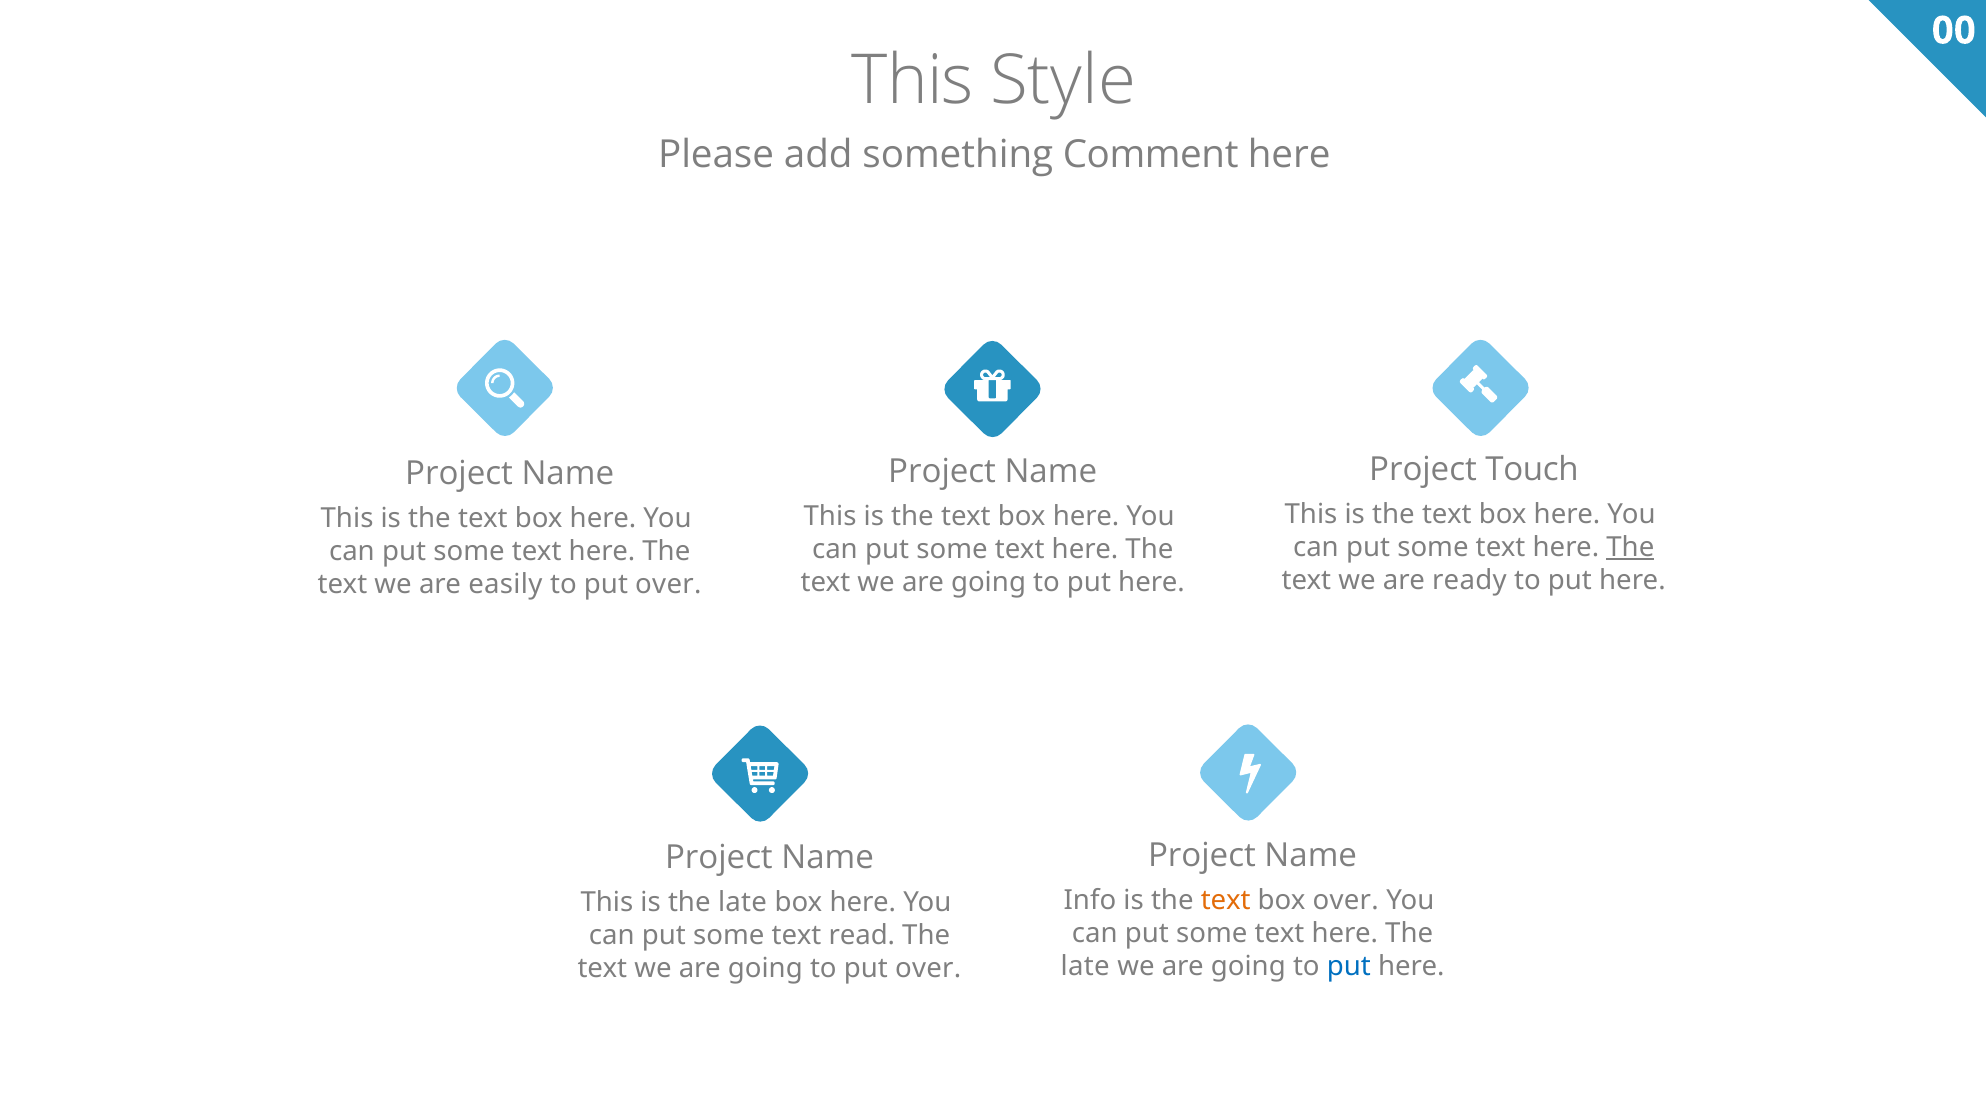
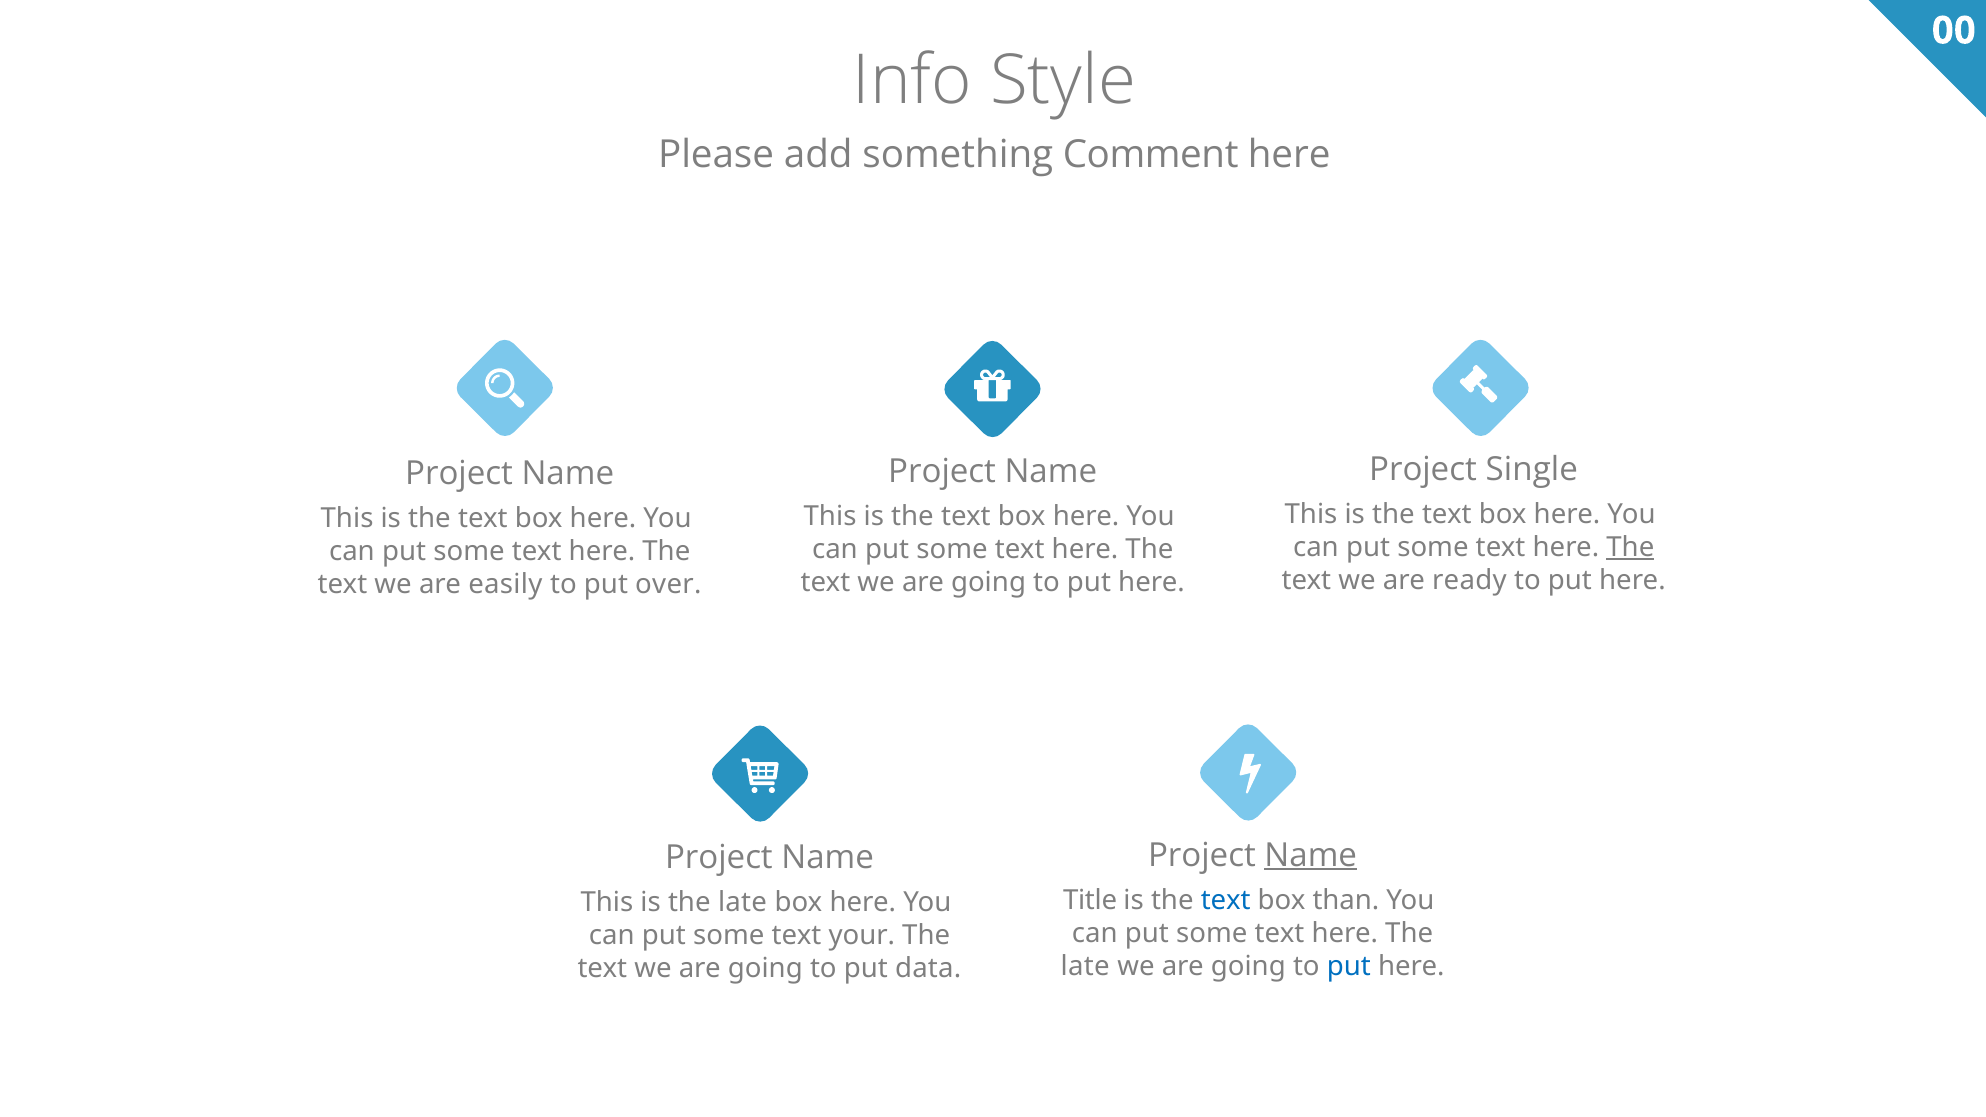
This: This -> Info (912, 81)
Touch: Touch -> Single (1532, 469)
Name underline: none -> present (1311, 855)
Info: Info -> Title (1090, 900)
text colour: orange -> blue (1226, 900)
box over: over -> than (1346, 900)
read: read -> your (862, 935)
going to put over: over -> data (928, 969)
